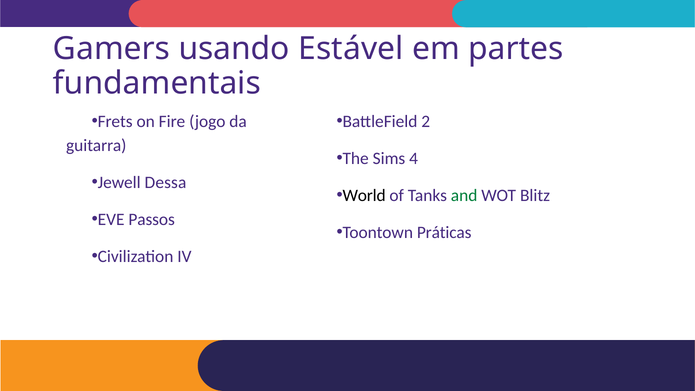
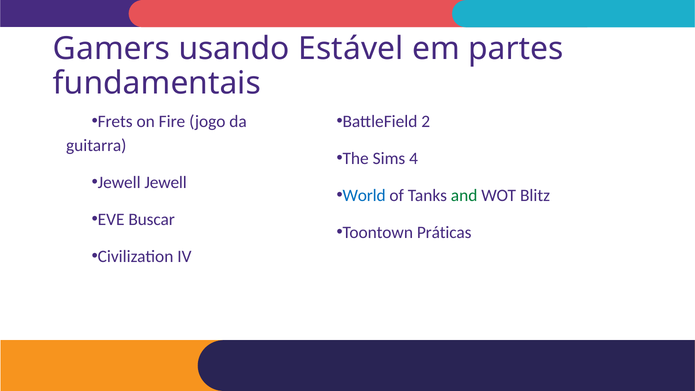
Jewell Dessa: Dessa -> Jewell (166, 182)
World colour: black -> blue (364, 195)
Passos: Passos -> Buscar (152, 219)
